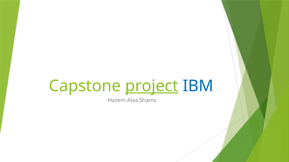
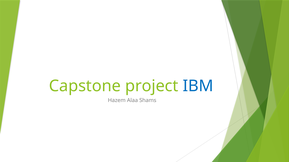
project underline: present -> none (152, 86)
